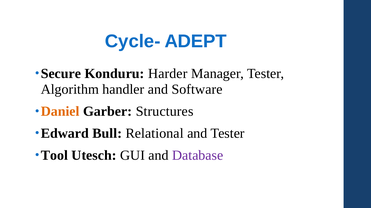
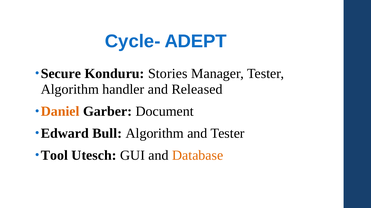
Harder: Harder -> Stories (168, 74)
Software: Software -> Released (197, 90)
Structures: Structures -> Document (165, 112)
Bull Relational: Relational -> Algorithm (155, 134)
Database colour: purple -> orange (198, 156)
